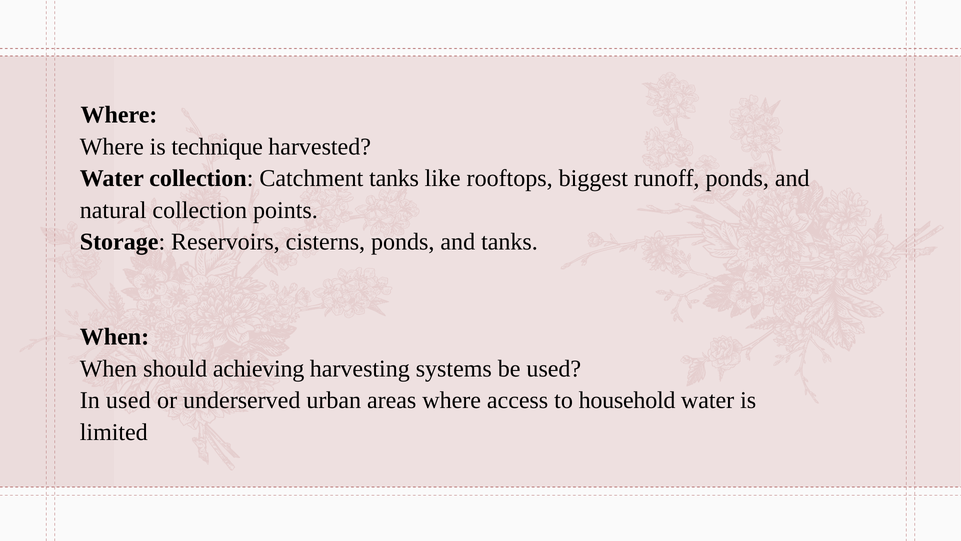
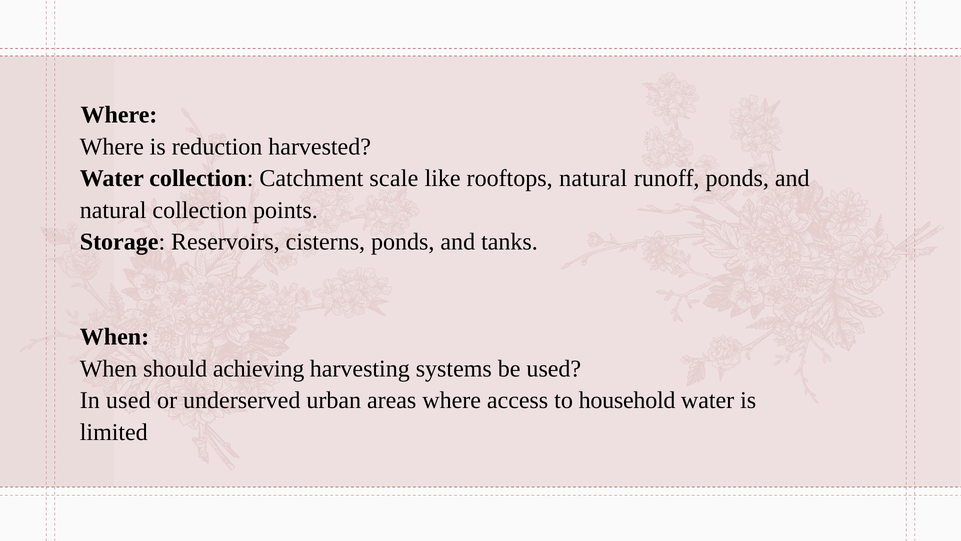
technique: technique -> reduction (217, 147)
Catchment tanks: tanks -> scale (394, 178)
rooftops biggest: biggest -> natural (593, 178)
